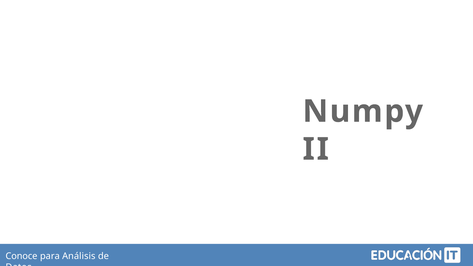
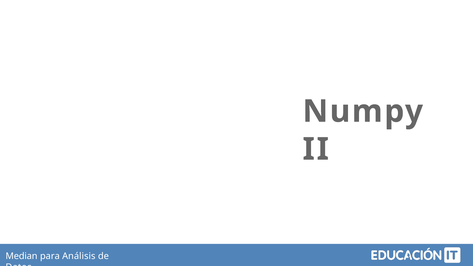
Conoce: Conoce -> Median (21, 256)
